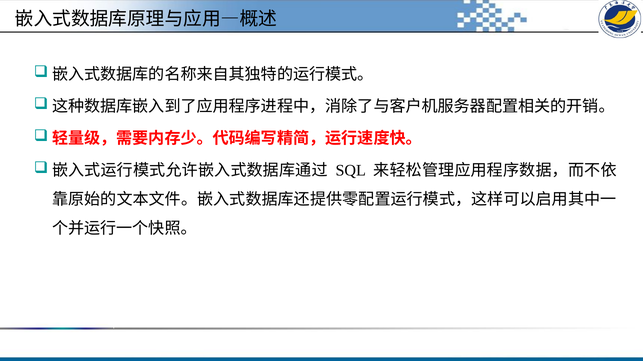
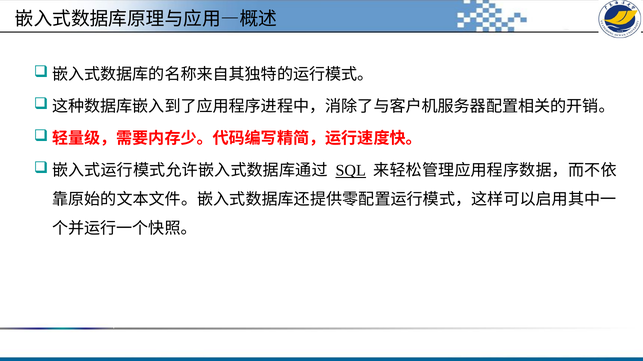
SQL underline: none -> present (351, 171)
